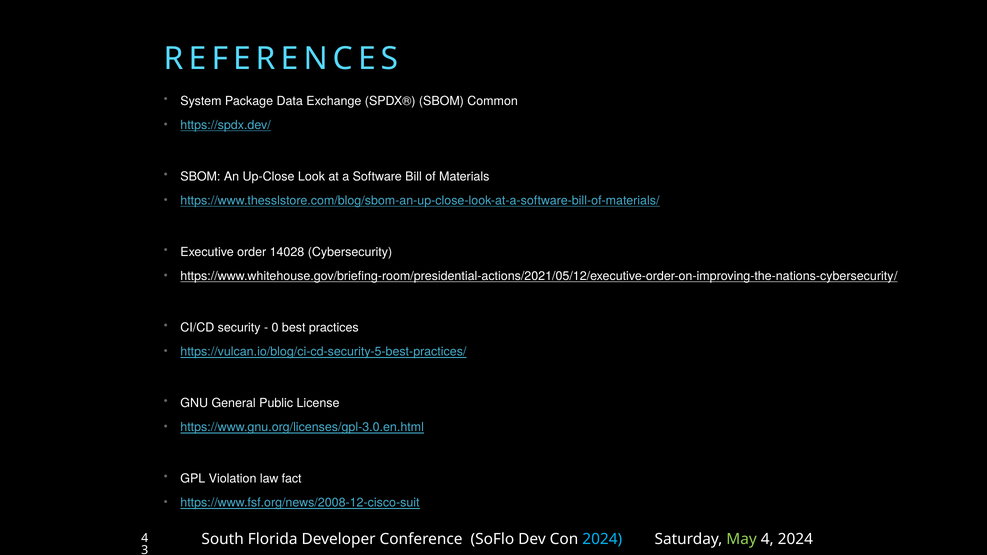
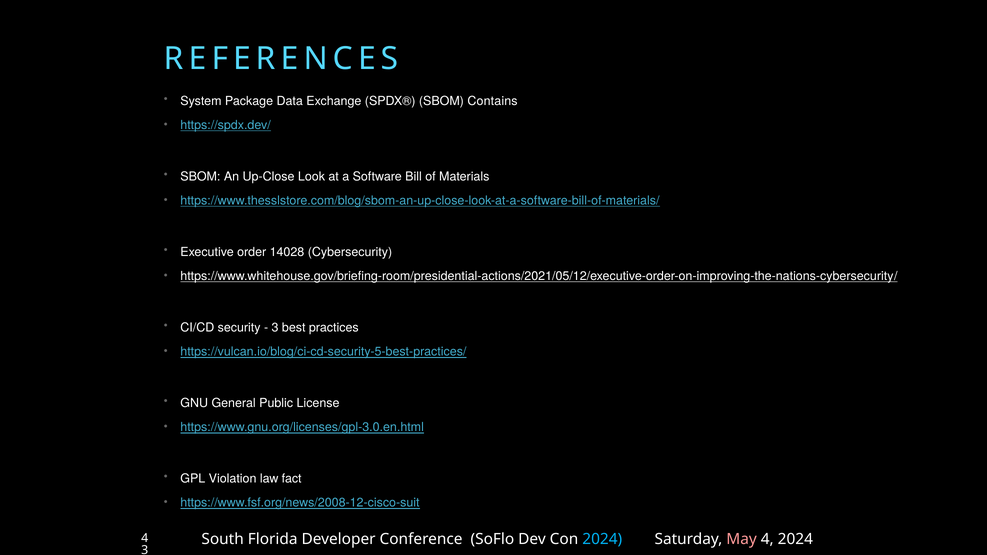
Common: Common -> Contains (493, 101)
0: 0 -> 3 (275, 328)
May colour: light green -> pink (742, 539)
